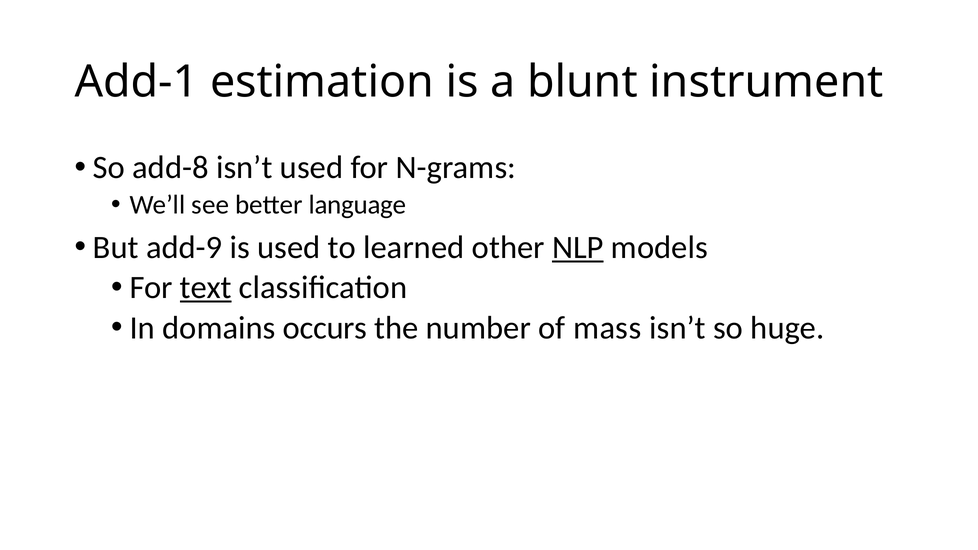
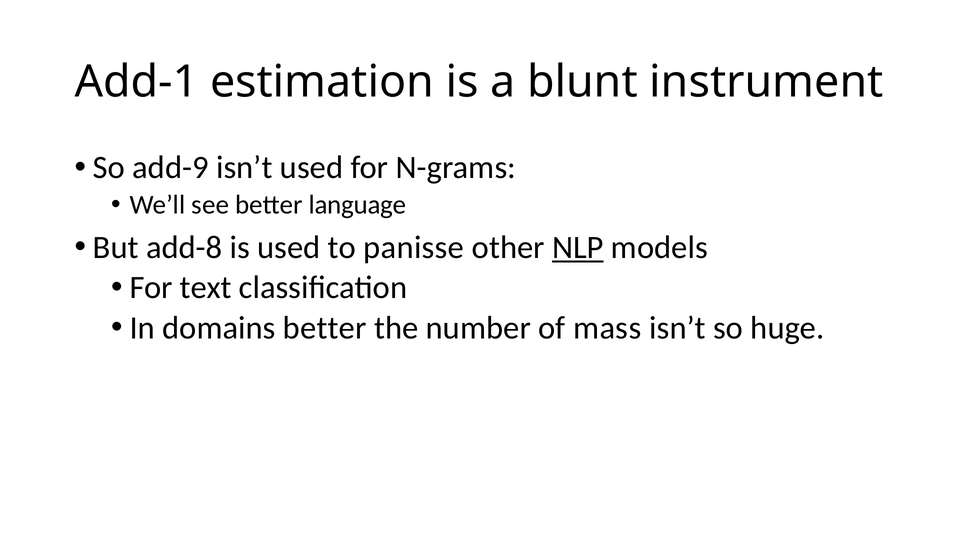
add-8: add-8 -> add-9 (171, 168)
add-9: add-9 -> add-8 (184, 247)
learned: learned -> panisse (414, 247)
text underline: present -> none (206, 288)
domains occurs: occurs -> better (325, 328)
